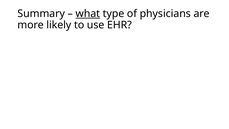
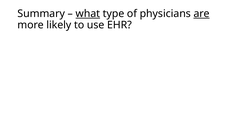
are underline: none -> present (202, 14)
